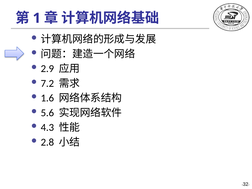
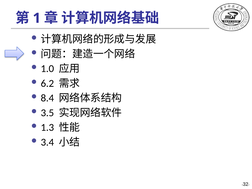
2.9: 2.9 -> 1.0 (47, 69)
7.2: 7.2 -> 6.2 (47, 83)
1.6: 1.6 -> 8.4 (47, 98)
5.6: 5.6 -> 3.5 (47, 113)
4.3: 4.3 -> 1.3 (47, 128)
2.8: 2.8 -> 3.4 (47, 142)
